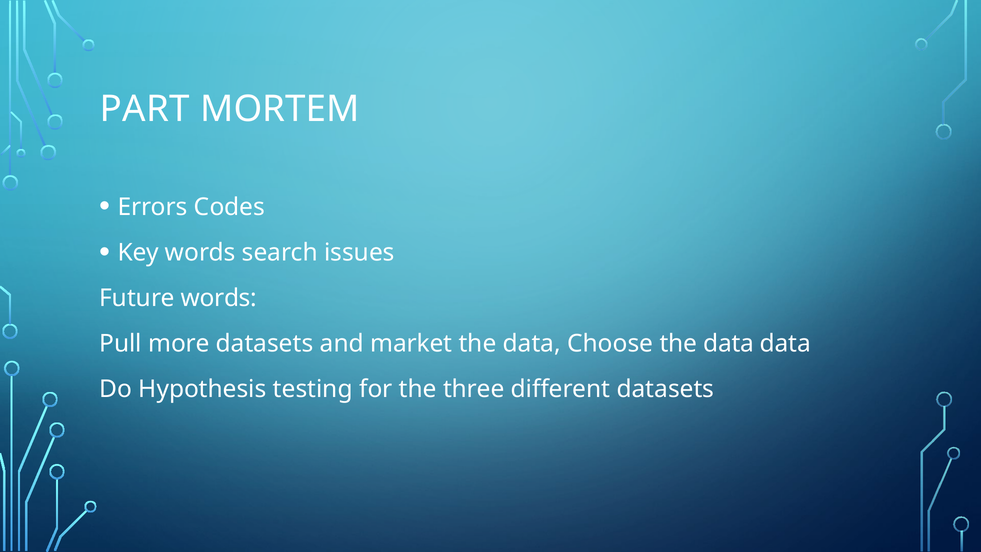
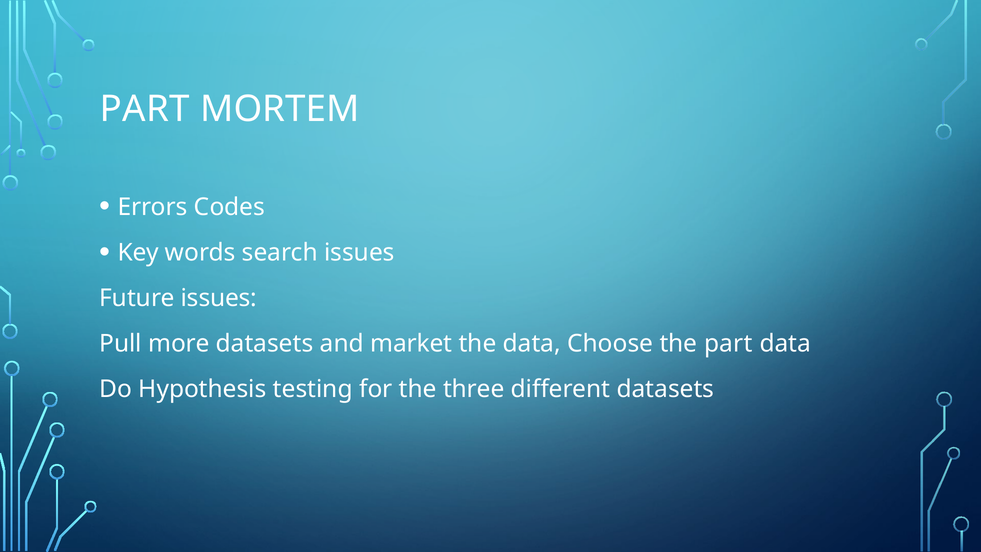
Future words: words -> issues (219, 298)
Choose the data: data -> part (728, 344)
